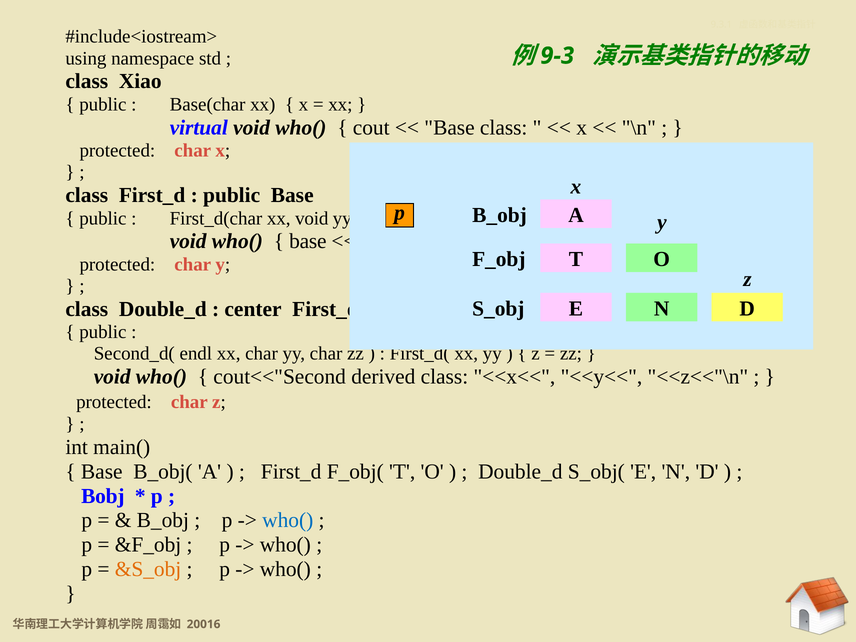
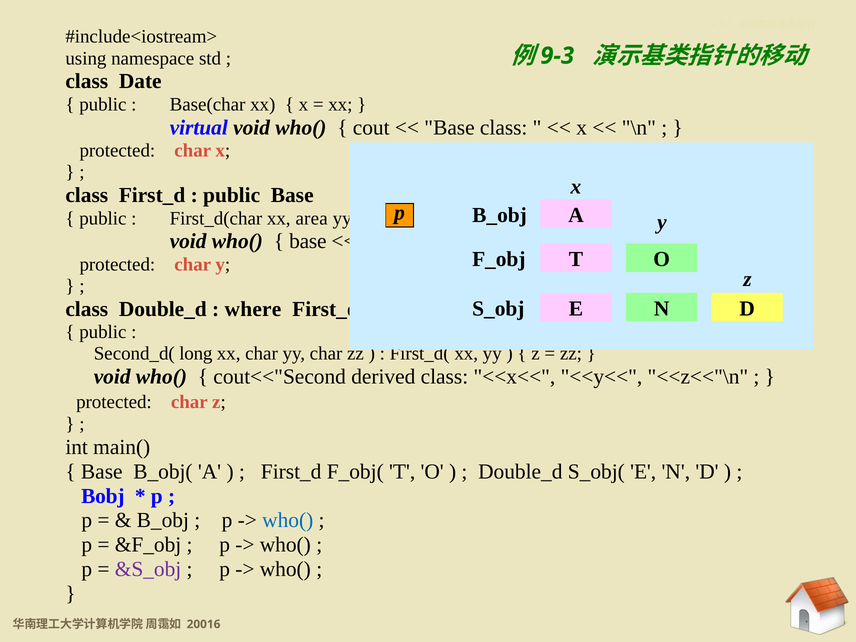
Xiao: Xiao -> Date (140, 81)
xx void: void -> area (312, 218)
center: center -> where (253, 309)
endl: endl -> long (196, 354)
&S_obj colour: orange -> purple (148, 569)
